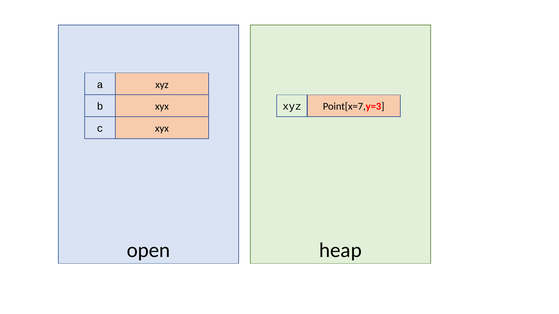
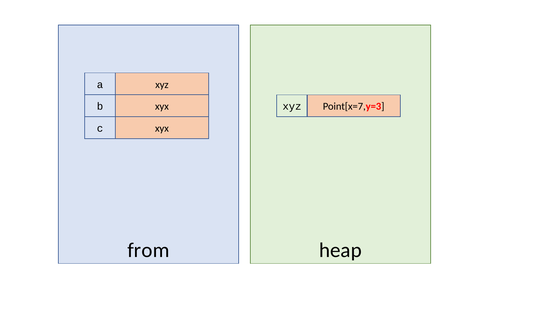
open: open -> from (148, 251)
